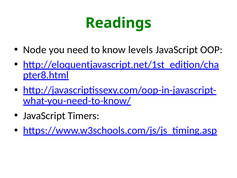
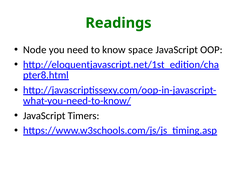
levels: levels -> space (141, 50)
